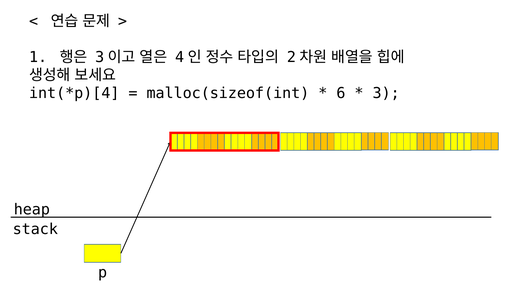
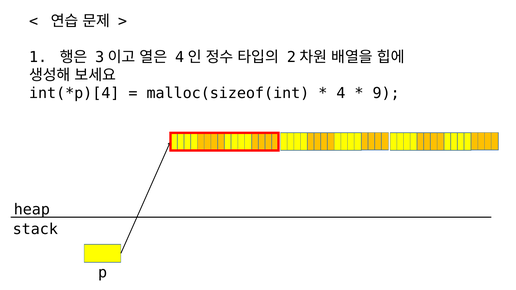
6: 6 -> 4 (341, 93)
3: 3 -> 9 (386, 93)
